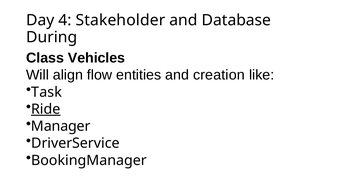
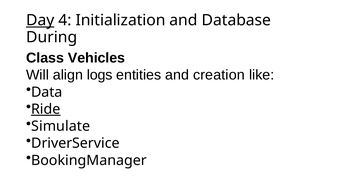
Day underline: none -> present (40, 20)
Stakeholder: Stakeholder -> Initialization (121, 20)
flow: flow -> logs (100, 75)
Task: Task -> Data (47, 92)
Manager: Manager -> Simulate (61, 126)
